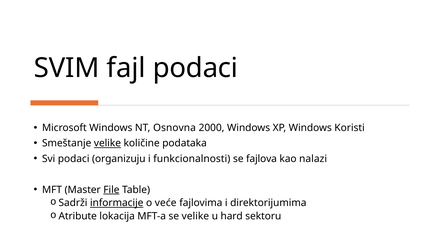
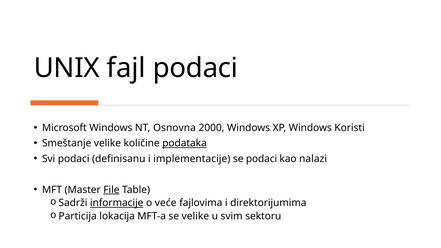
SVIM: SVIM -> UNIX (67, 68)
velike underline: present -> none (107, 143)
podataka underline: none -> present (185, 143)
organizuju: organizuju -> definisanu (119, 159)
funkcionalnosti: funkcionalnosti -> implementacije (192, 159)
se fajlova: fajlova -> podaci (262, 159)
Atribute: Atribute -> Particija (78, 216)
hard: hard -> svim (232, 216)
